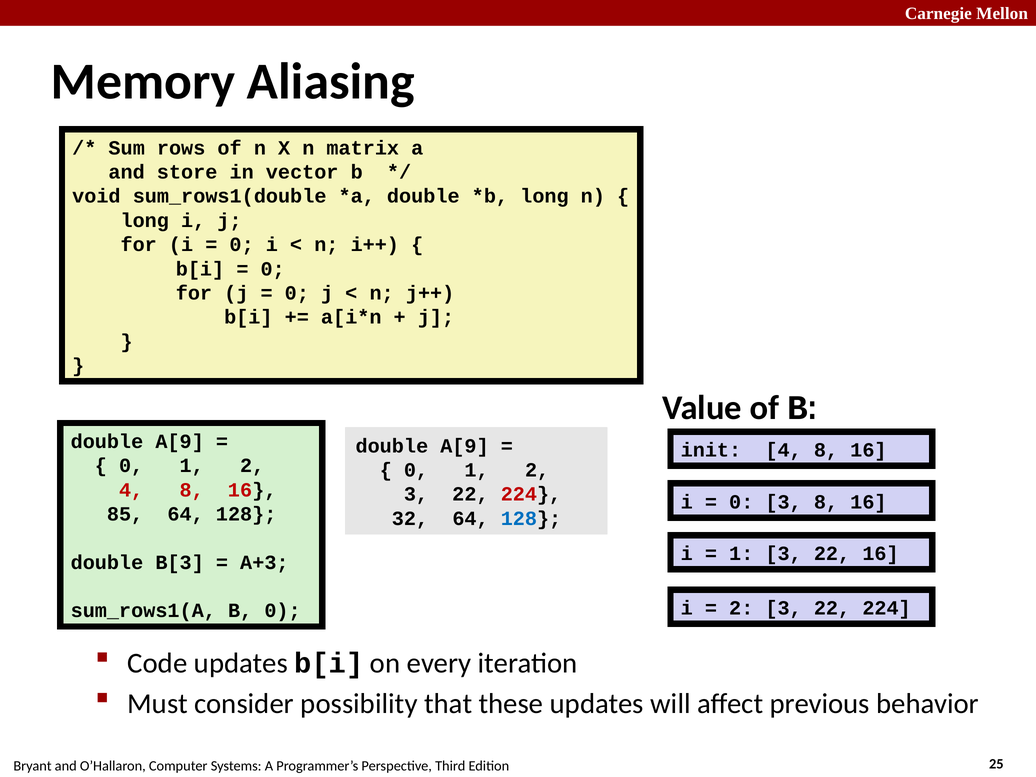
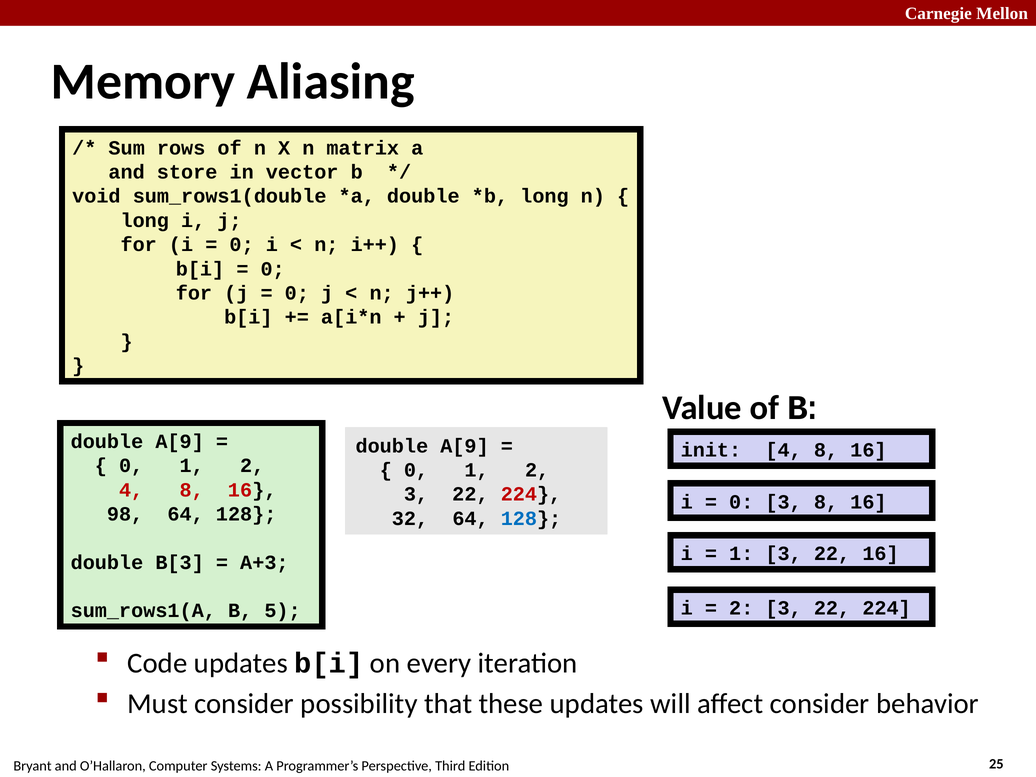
85: 85 -> 98 (125, 514)
B 0: 0 -> 5 (283, 611)
affect previous: previous -> consider (820, 704)
